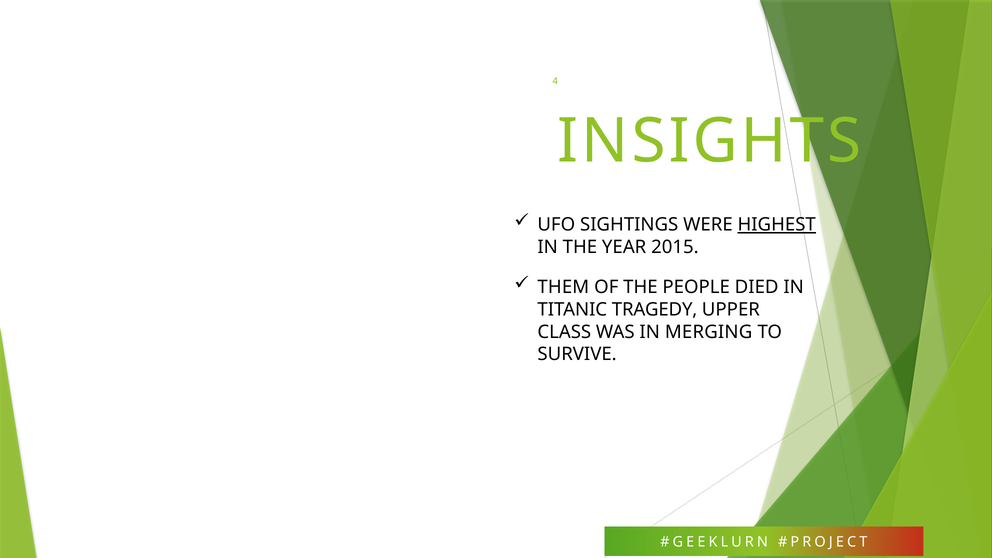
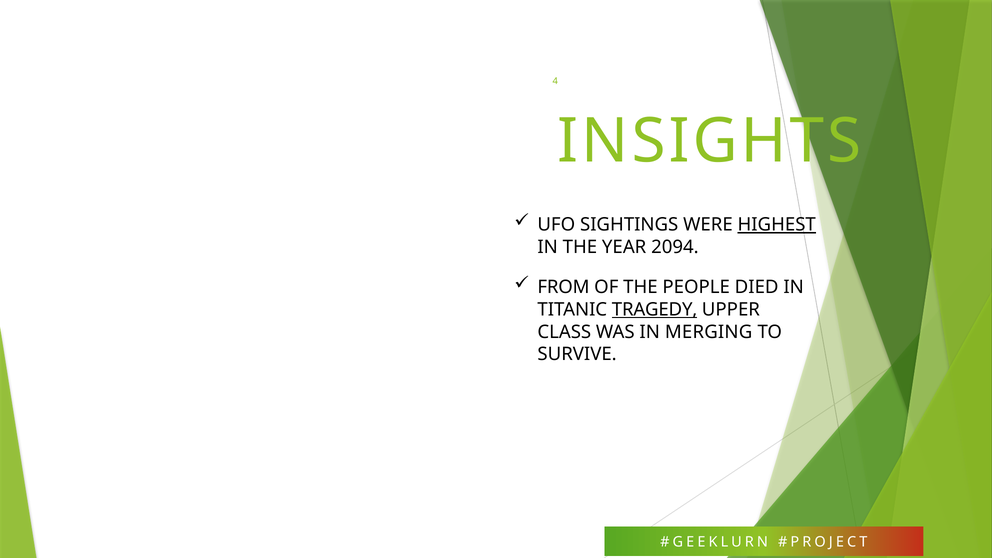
2015: 2015 -> 2094 (675, 247)
THEM: THEM -> FROM (564, 287)
TRAGEDY underline: none -> present (655, 310)
